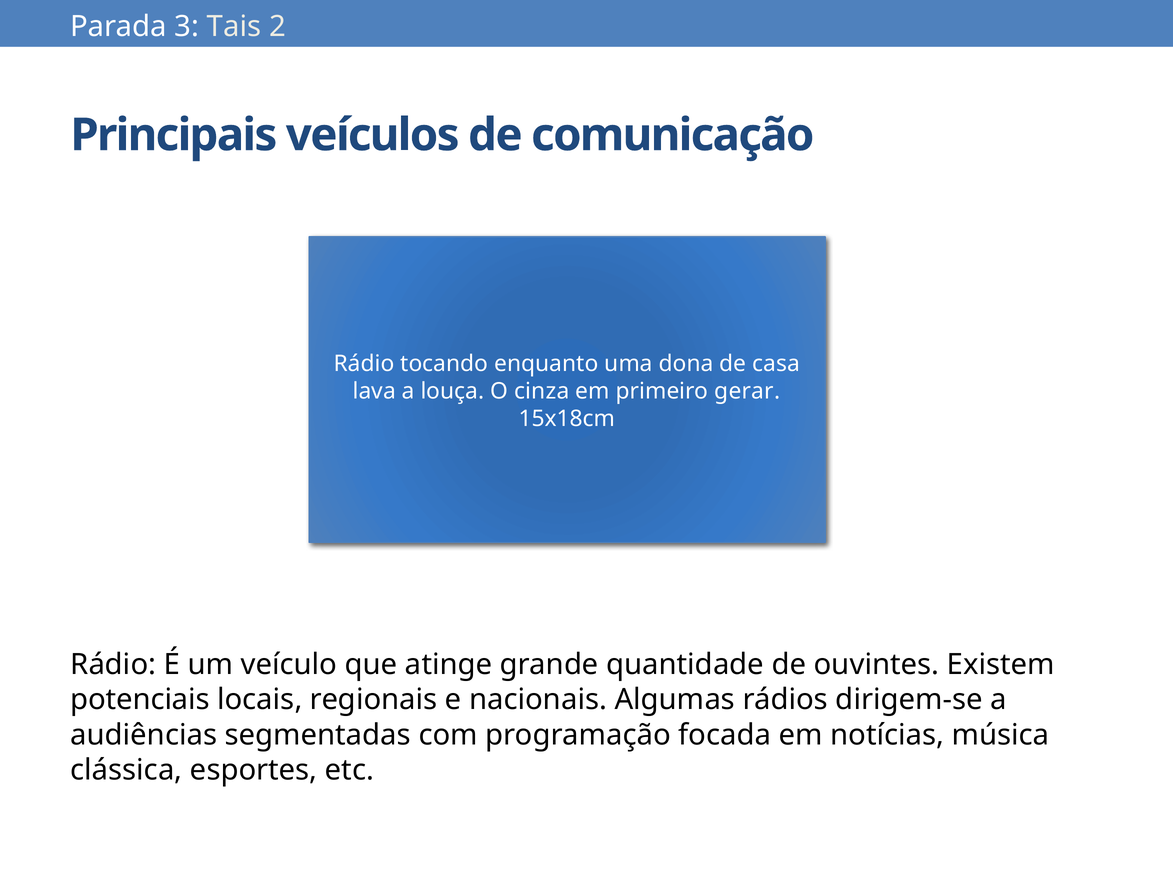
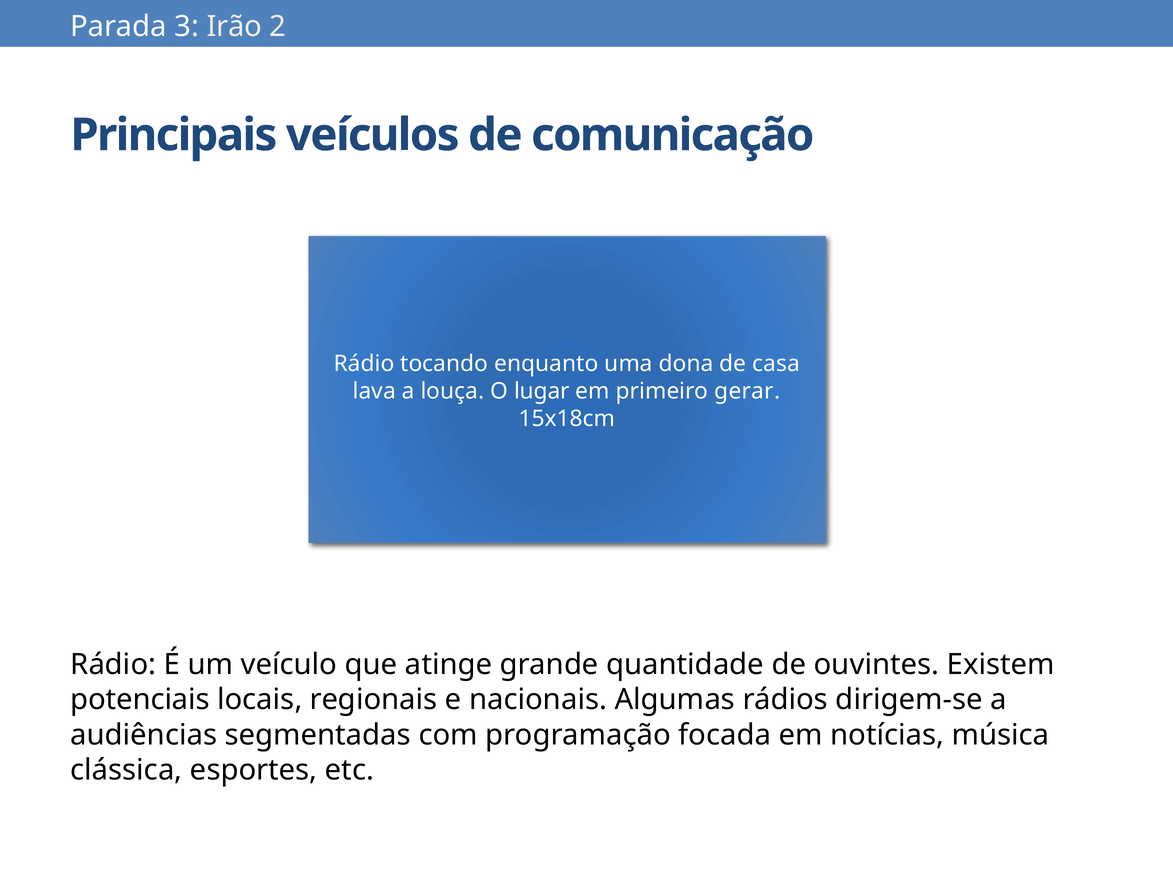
Tais: Tais -> Irão (234, 26)
cinza: cinza -> lugar (542, 391)
